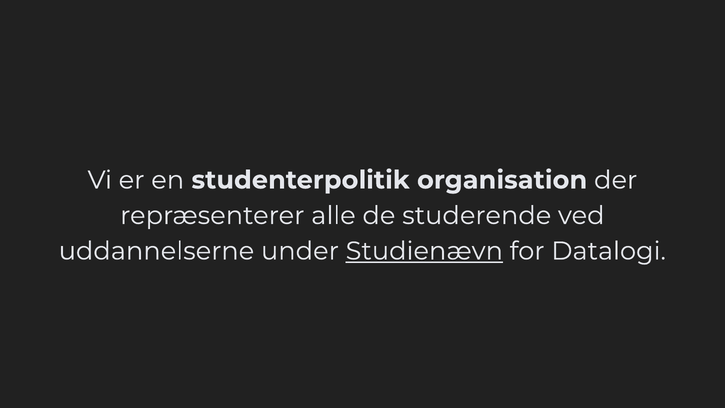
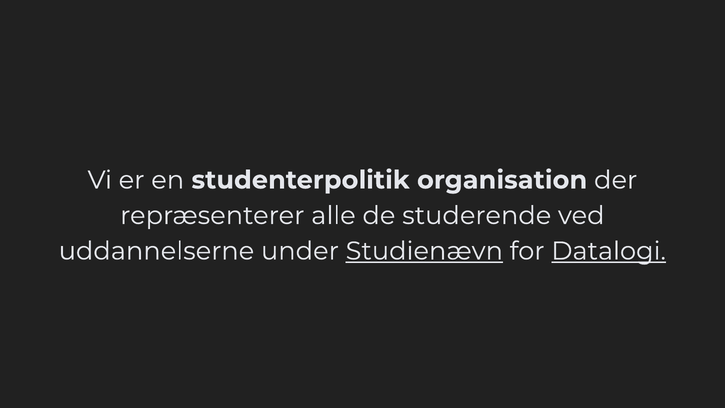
Datalogi underline: none -> present (609, 251)
